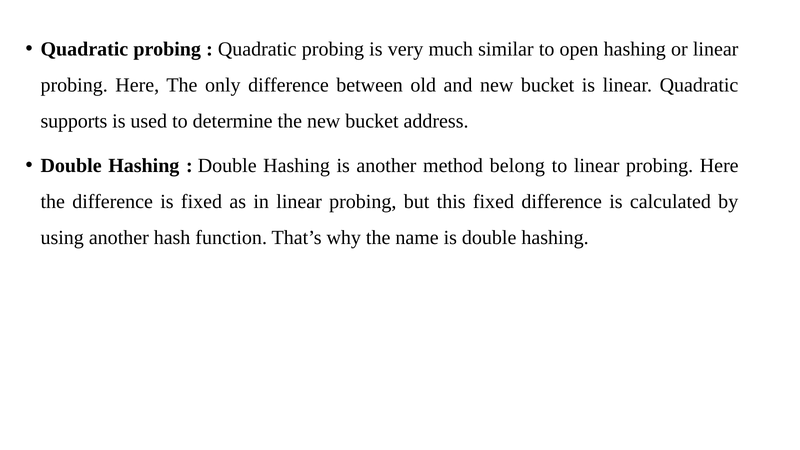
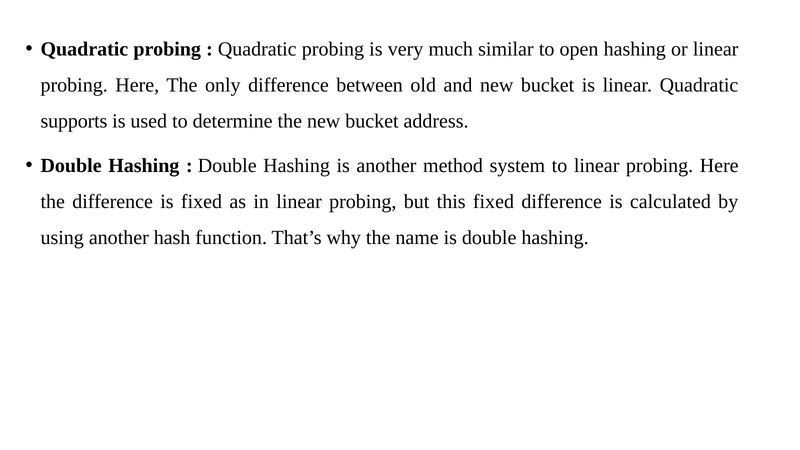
belong: belong -> system (517, 166)
